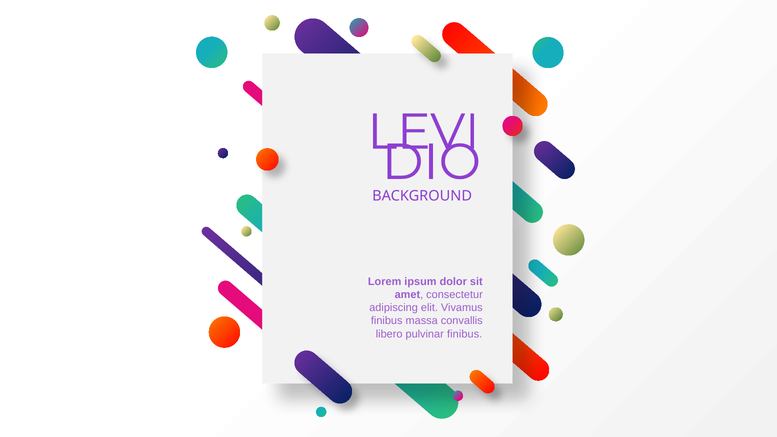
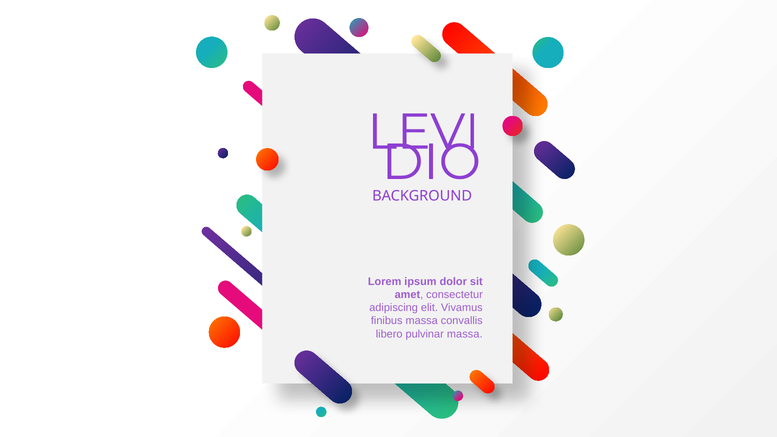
pulvinar finibus: finibus -> massa (465, 334)
